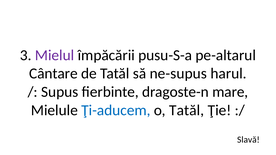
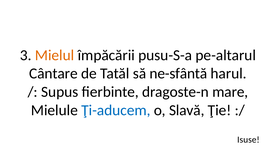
Mielul colour: purple -> orange (55, 55)
ne-supus: ne-supus -> ne-sfântă (178, 74)
o Tatăl: Tatăl -> Slavă (187, 110)
Slavă: Slavă -> Isuse (248, 140)
